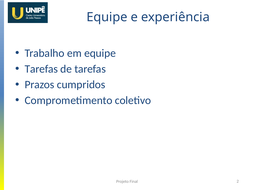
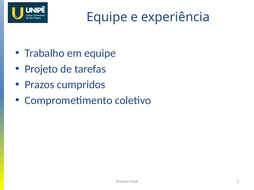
Tarefas: Tarefas -> Projeto (41, 69)
